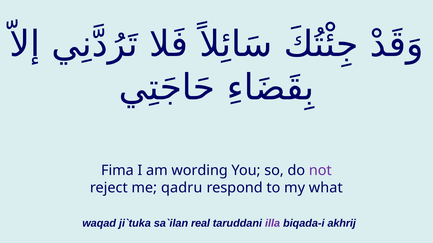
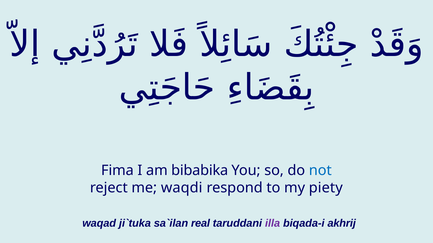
wording: wording -> bibabika (200, 171)
not colour: purple -> blue (320, 171)
qadru: qadru -> waqdi (182, 188)
what: what -> piety (326, 188)
